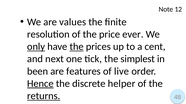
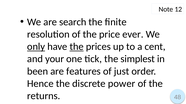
values: values -> search (73, 22)
next: next -> your (55, 59)
live: live -> just (122, 72)
Hence underline: present -> none (40, 84)
helper: helper -> power (122, 84)
returns underline: present -> none (44, 96)
